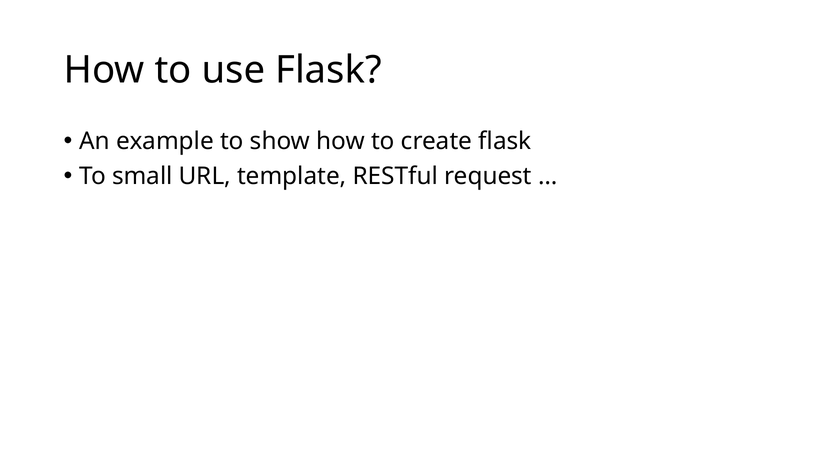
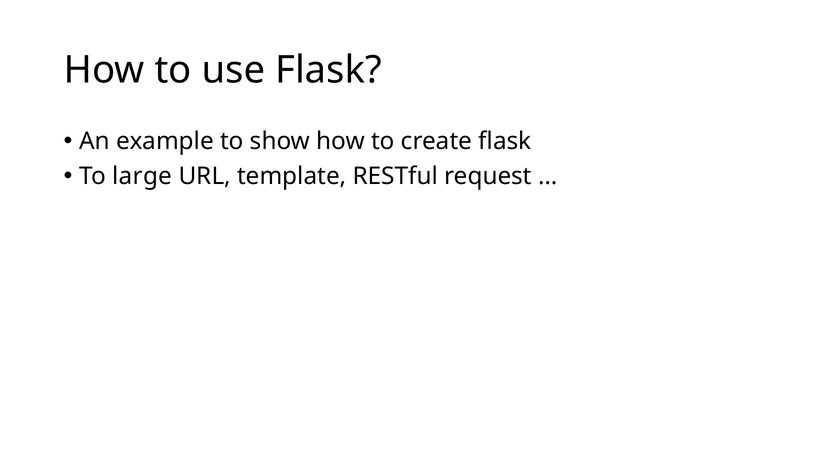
small: small -> large (142, 176)
